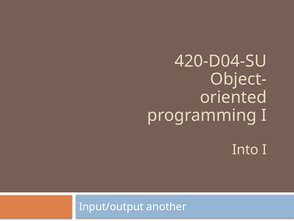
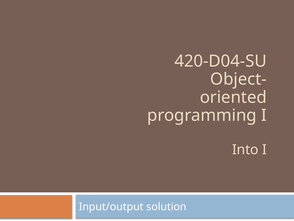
another: another -> solution (166, 206)
